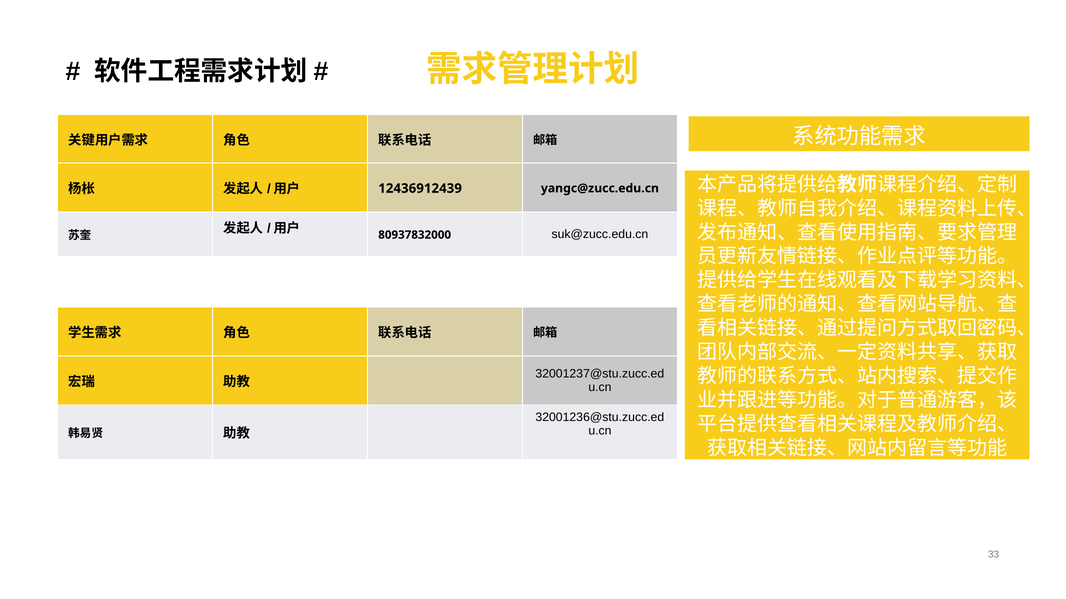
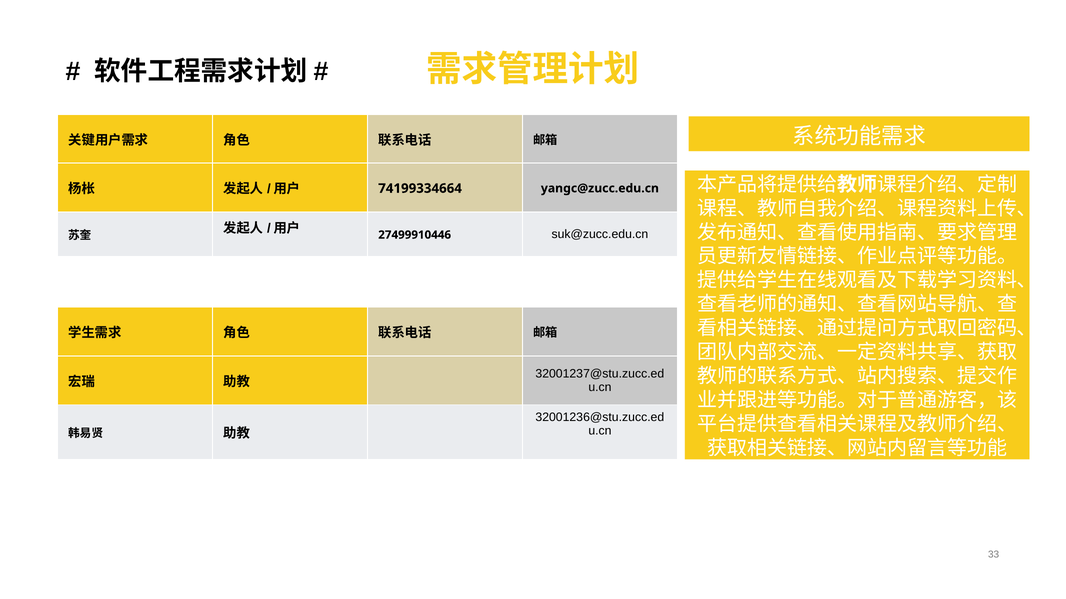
12436912439: 12436912439 -> 74199334664 (420, 189)
80937832000: 80937832000 -> 27499910446 (415, 235)
